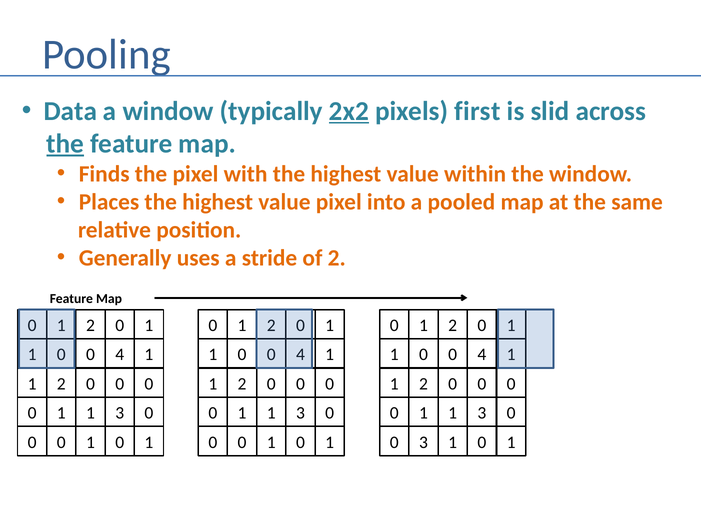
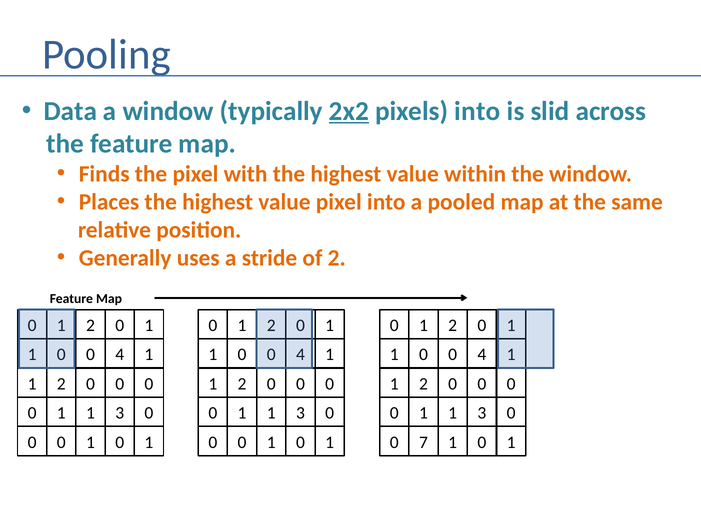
pixels first: first -> into (477, 111)
the underline: present -> none (65, 144)
0 3: 3 -> 7 (423, 442)
